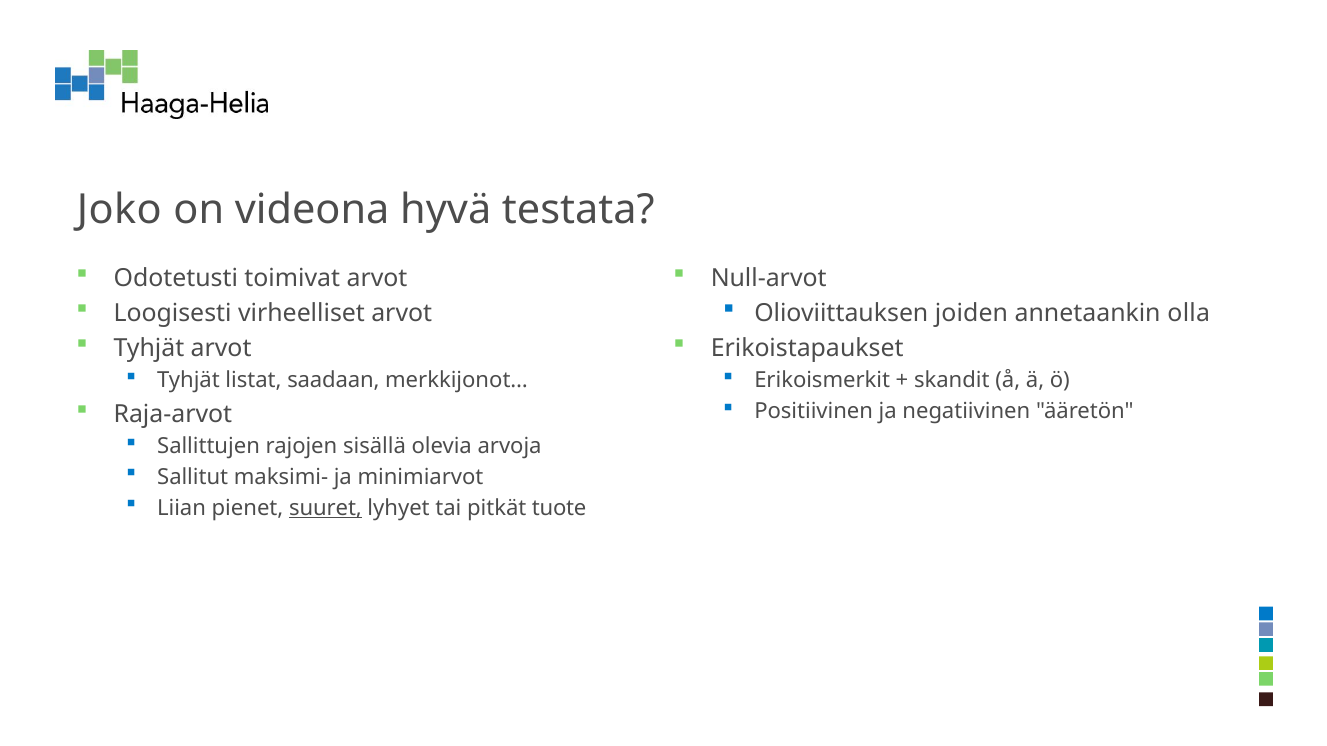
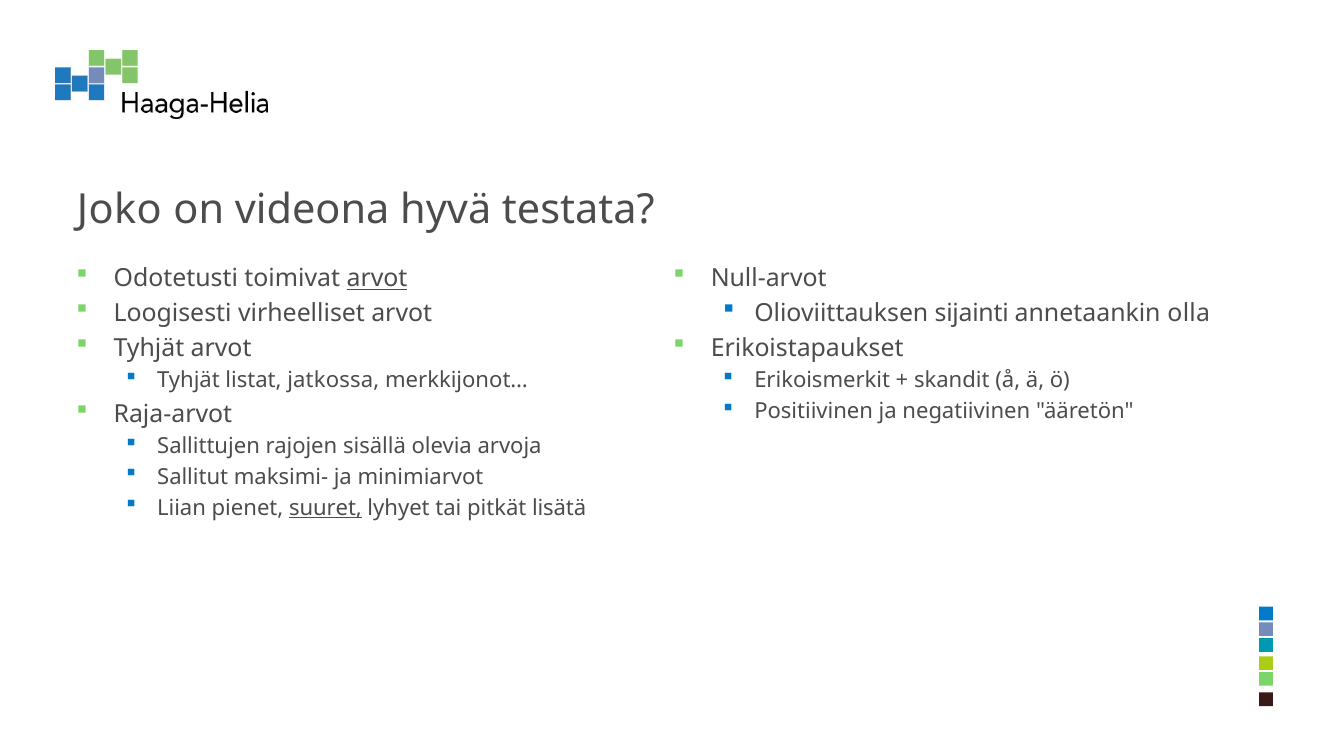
arvot underline: none -> present (377, 279)
joiden: joiden -> sijainti (972, 314)
saadaan: saadaan -> jatkossa (333, 381)
tuote: tuote -> lisätä (559, 509)
